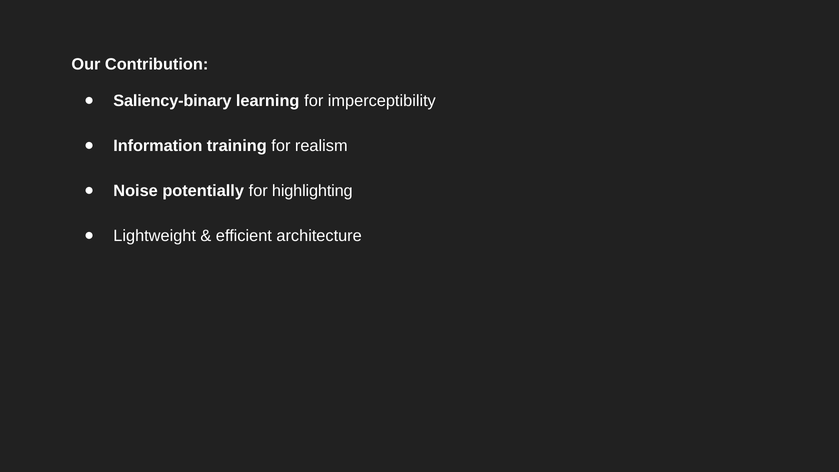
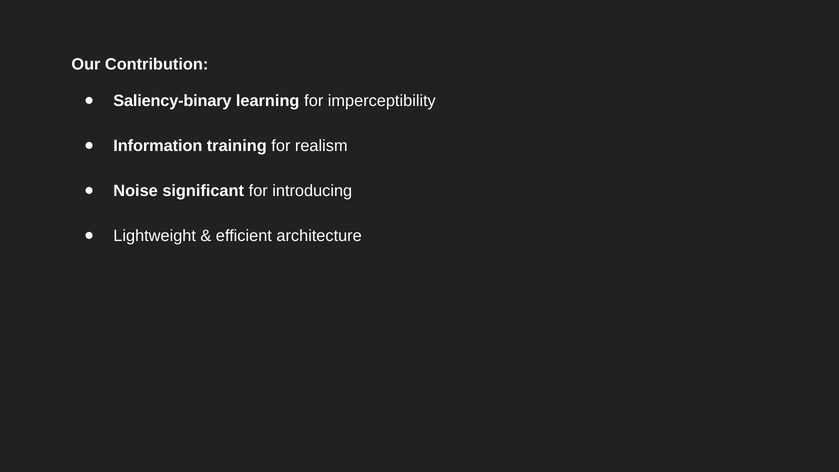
potentially: potentially -> significant (203, 191)
highlighting: highlighting -> introducing (312, 191)
